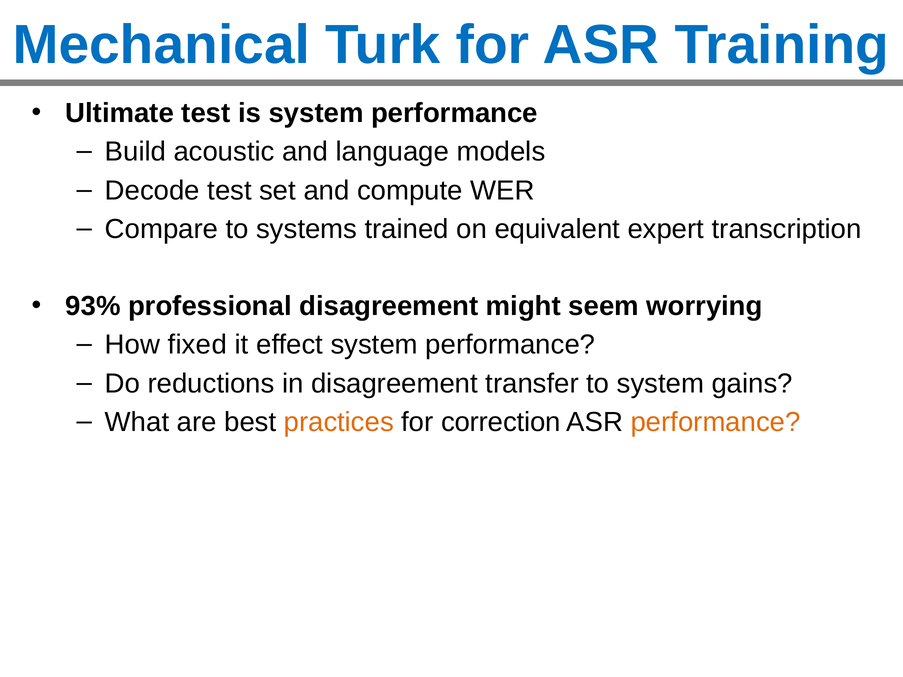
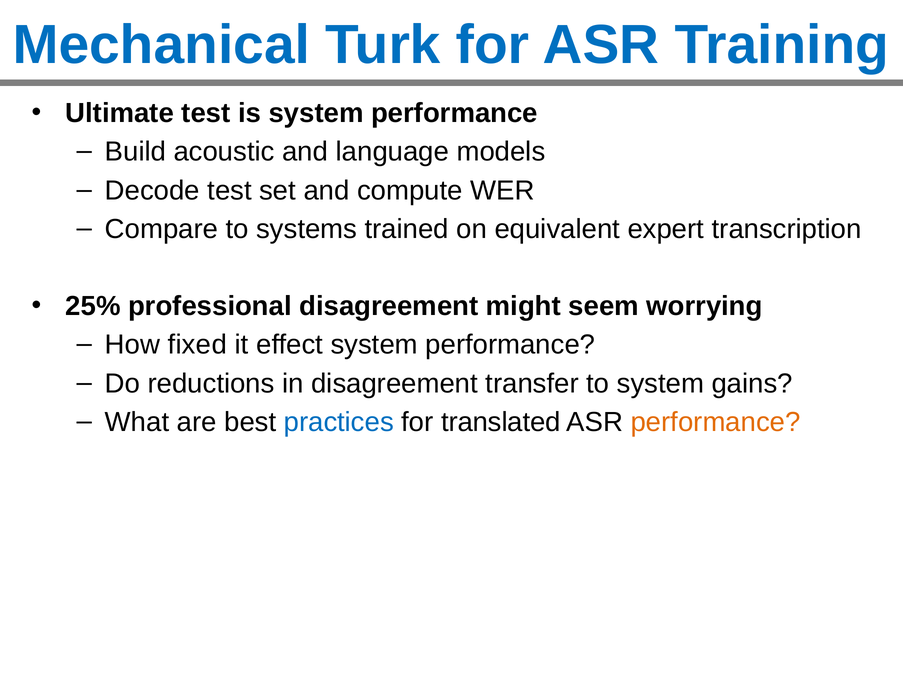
93%: 93% -> 25% (93, 306)
practices colour: orange -> blue (339, 422)
correction: correction -> translated (501, 422)
